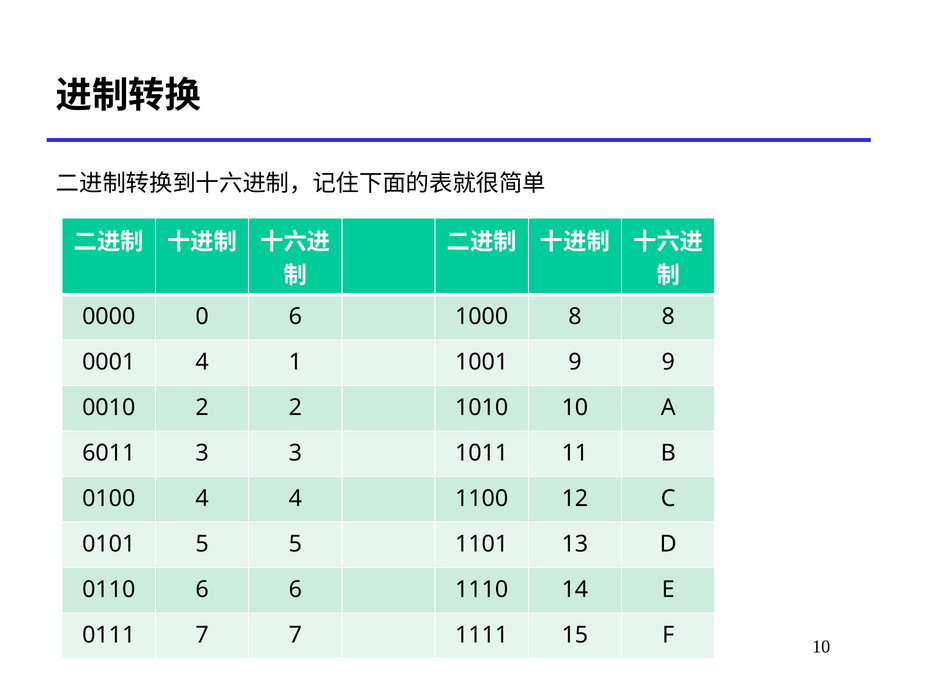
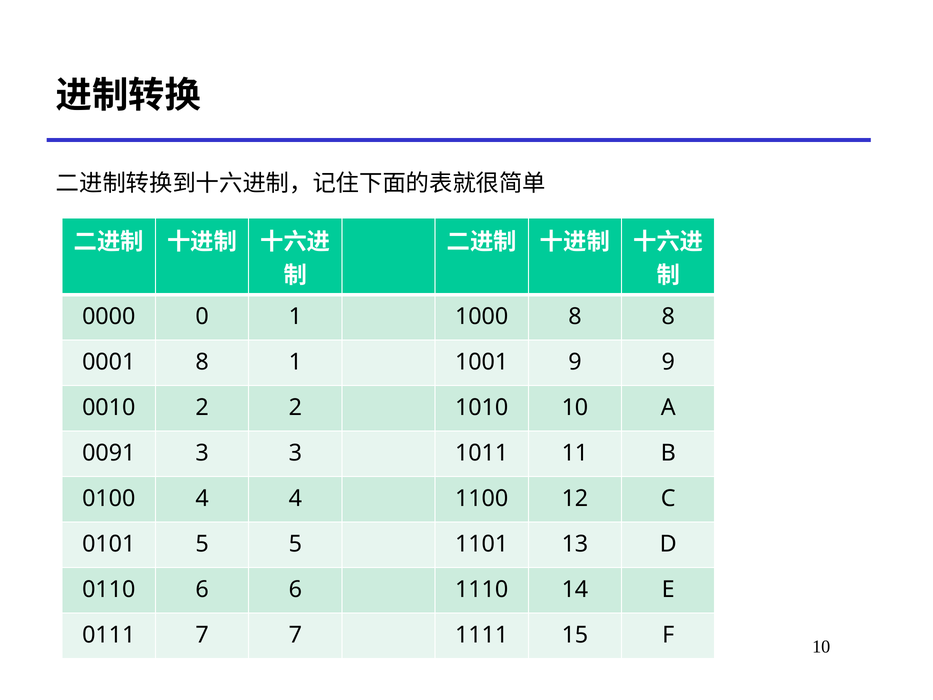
0 6: 6 -> 1 (295, 316)
0001 4: 4 -> 8 (202, 362)
6011: 6011 -> 0091 (109, 453)
